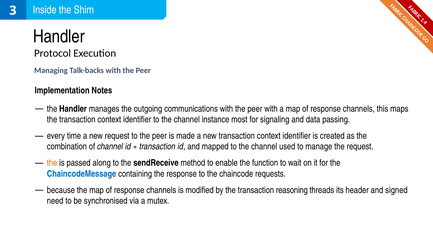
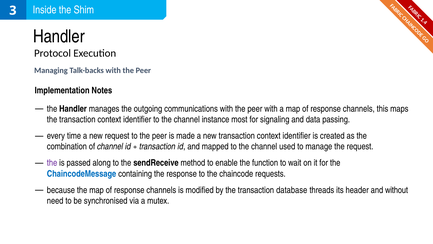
the colour: orange -> purple (52, 163)
reasoning: reasoning -> database (292, 190)
signed: signed -> without (397, 190)
